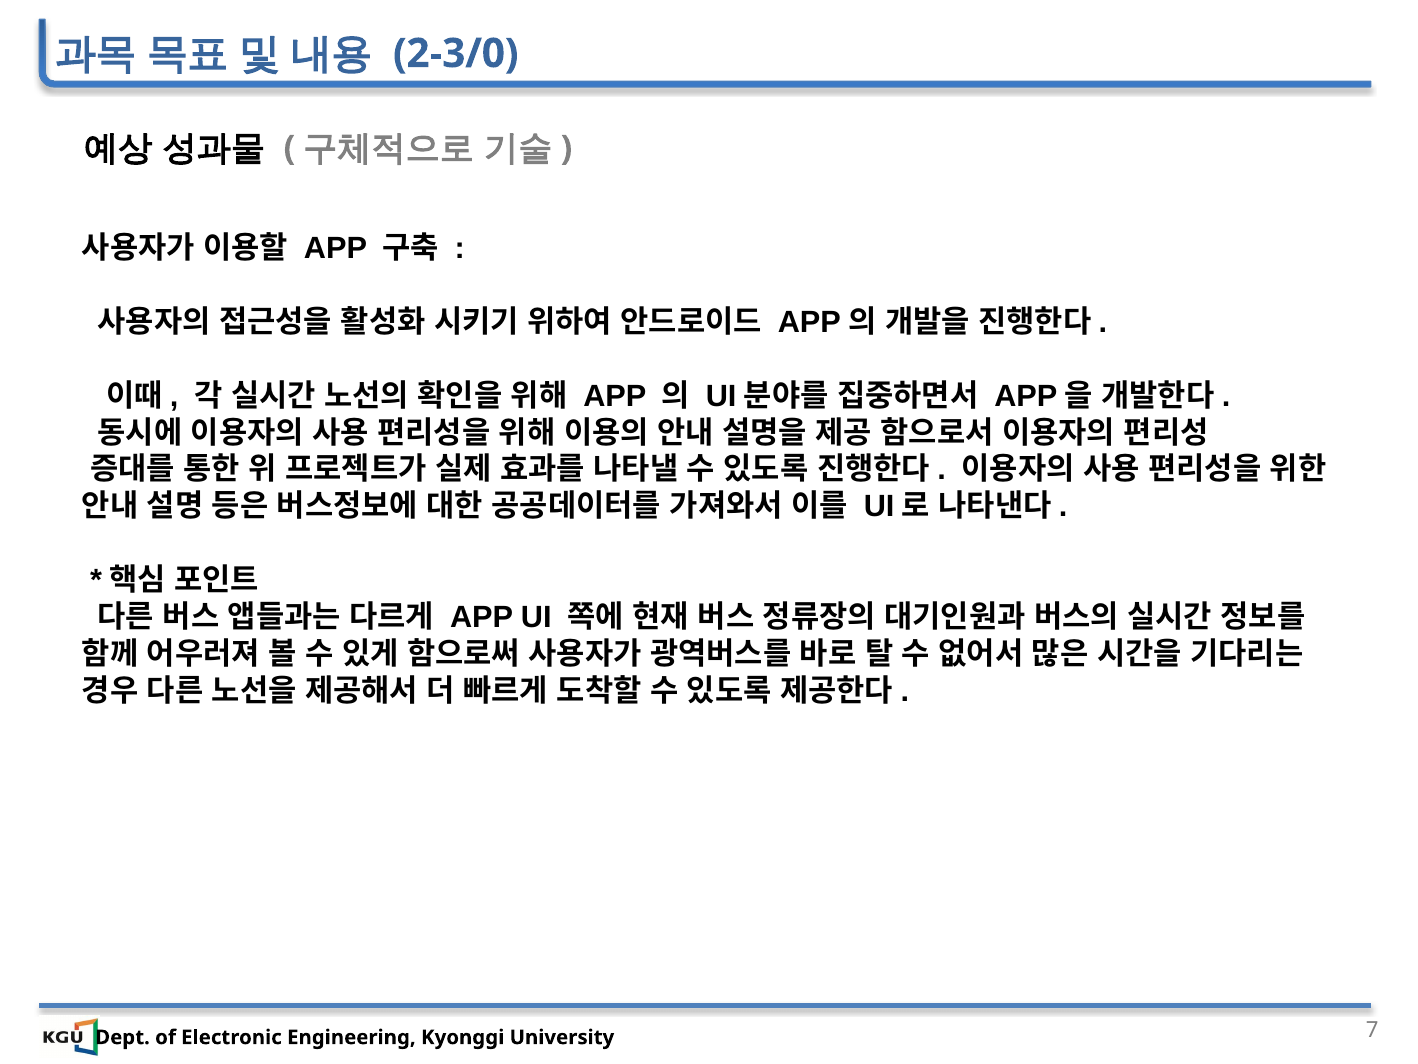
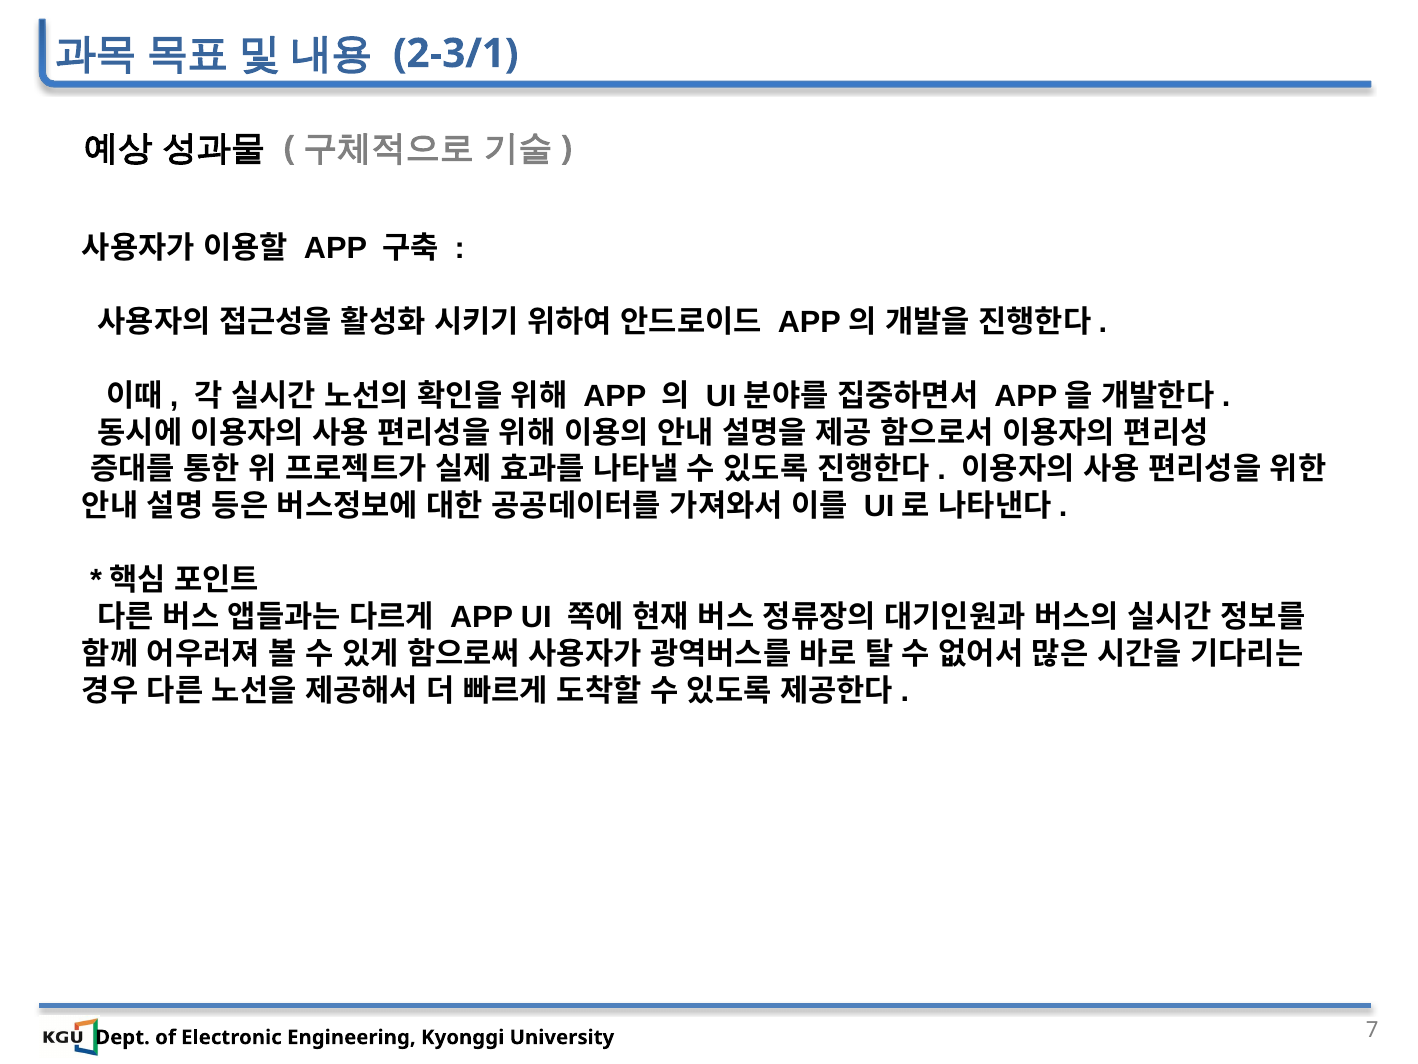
2-3/0: 2-3/0 -> 2-3/1 (456, 54)
